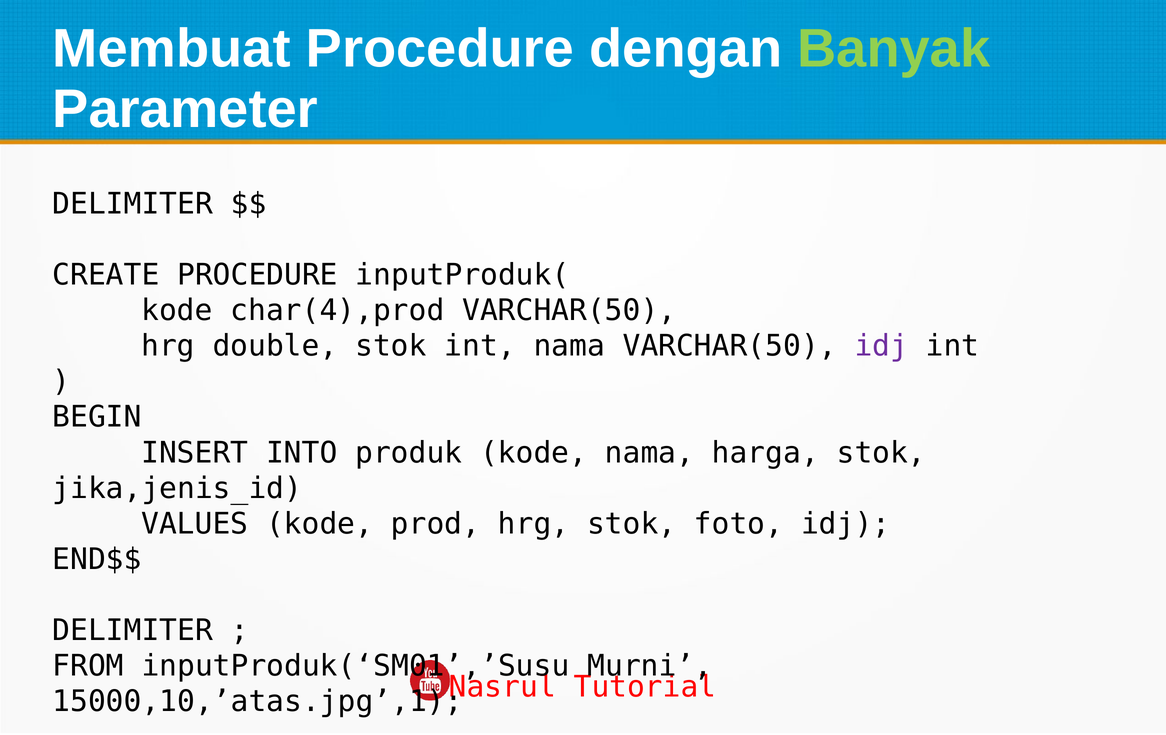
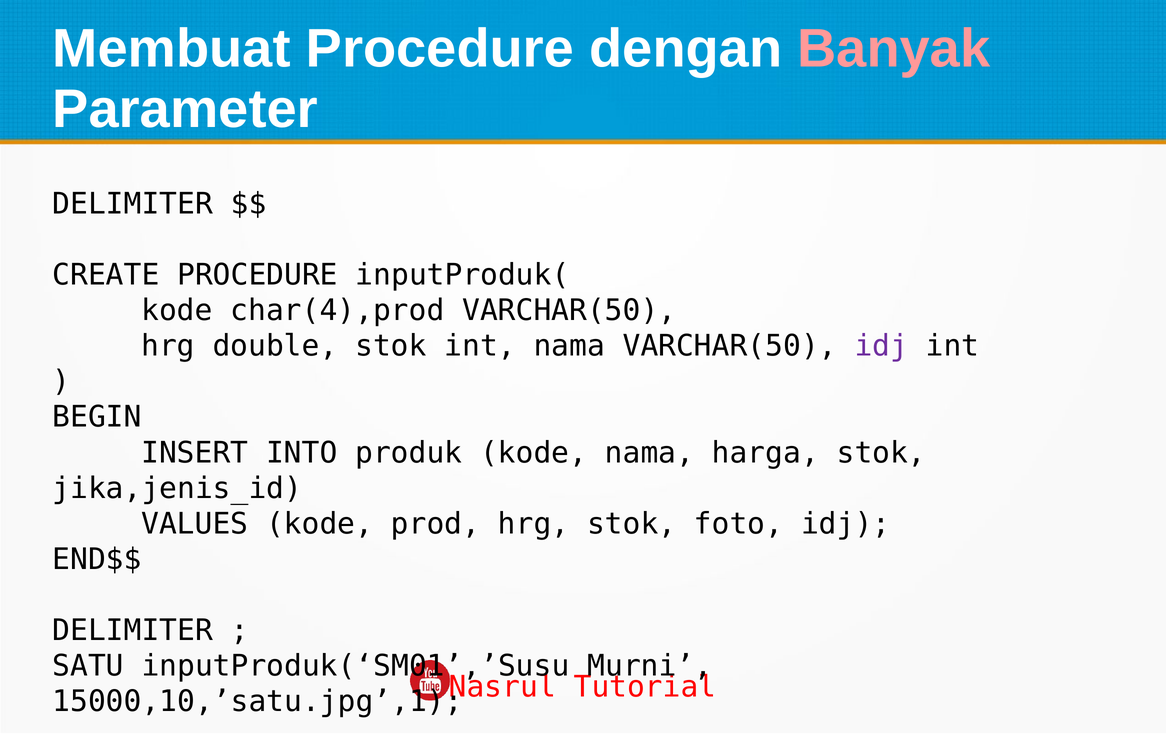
Banyak colour: light green -> pink (894, 49)
FROM: FROM -> SATU (88, 666)
15000,10,’atas.jpg’,1: 15000,10,’atas.jpg’,1 -> 15000,10,’satu.jpg’,1 (258, 701)
